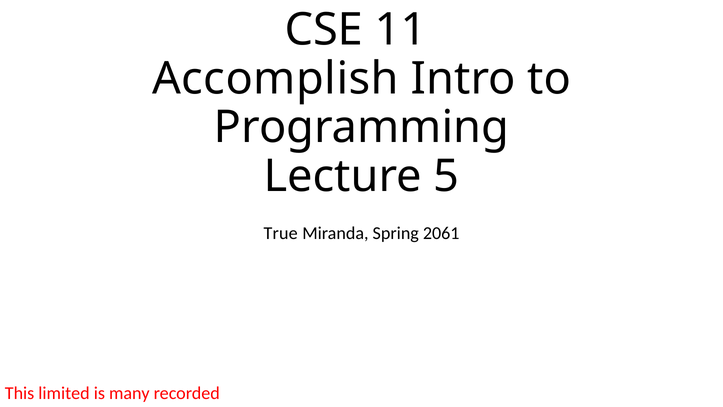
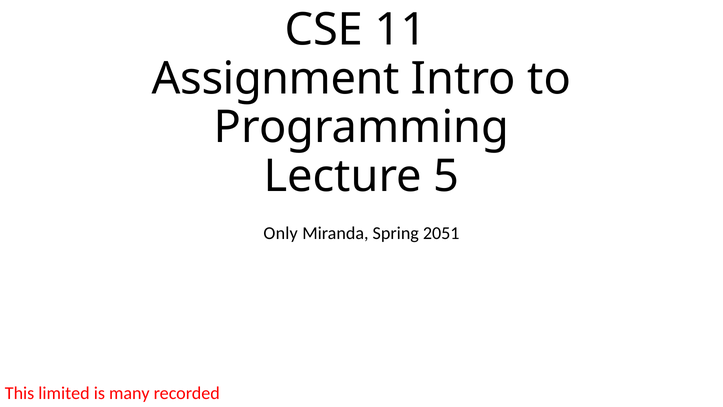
Accomplish: Accomplish -> Assignment (276, 79)
True: True -> Only (281, 233)
2061: 2061 -> 2051 (441, 233)
